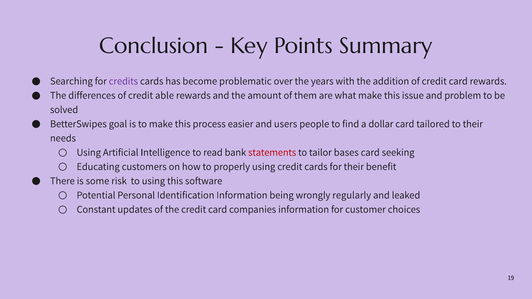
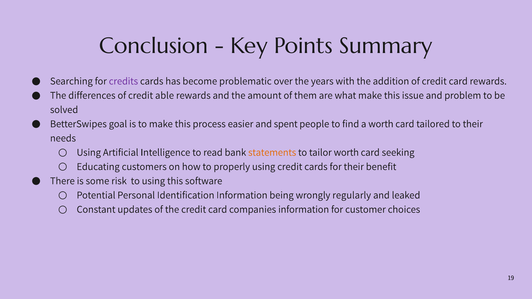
users: users -> spent (286, 124)
a dollar: dollar -> worth (381, 124)
statements colour: red -> orange (272, 152)
tailor bases: bases -> worth (346, 152)
